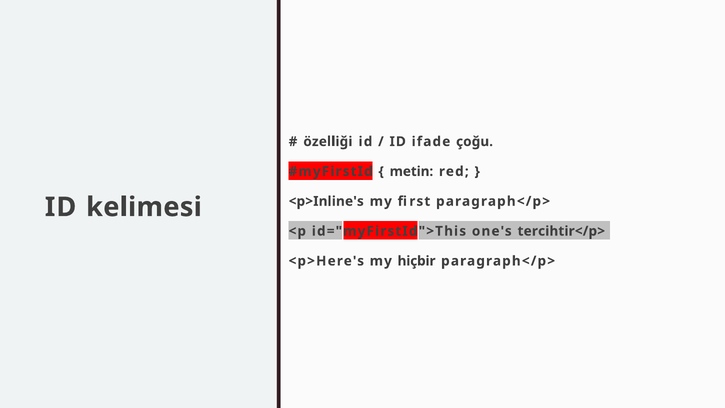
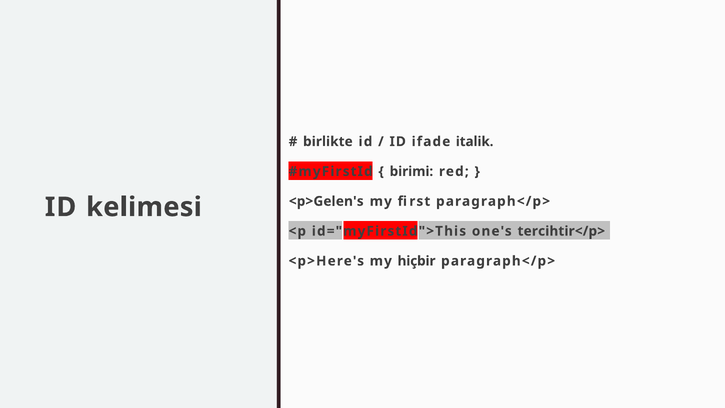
özelliği: özelliği -> birlikte (328, 142)
çoğu: çoğu -> italik (475, 142)
metin: metin -> birimi (411, 171)
<p>Inline's: <p>Inline's -> <p>Gelen's (326, 201)
